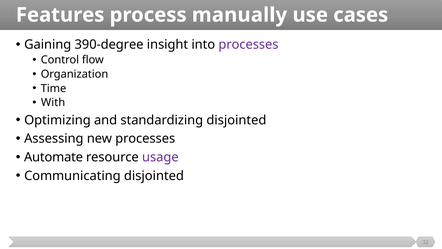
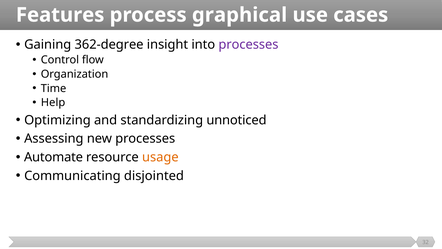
manually: manually -> graphical (240, 15)
390-degree: 390-degree -> 362-degree (109, 45)
With: With -> Help (53, 103)
standardizing disjointed: disjointed -> unnoticed (236, 120)
usage colour: purple -> orange (160, 157)
